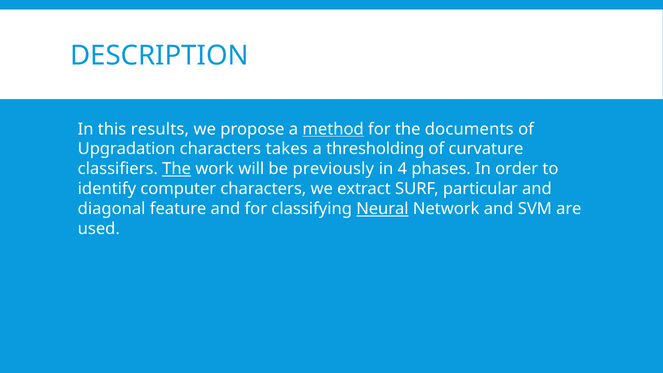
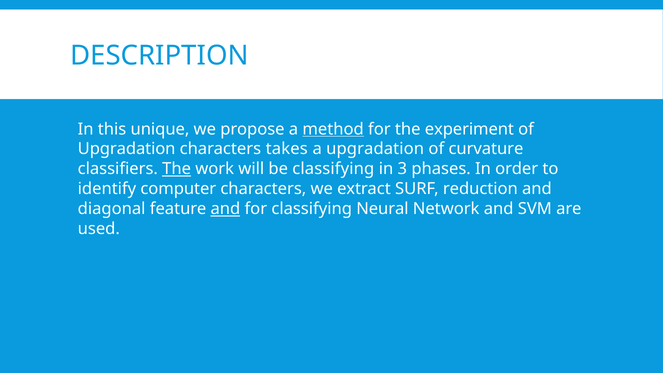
results: results -> unique (160, 129)
documents: documents -> experiment (469, 129)
a thresholding: thresholding -> upgradation (375, 149)
be previously: previously -> classifying (333, 169)
4: 4 -> 3 (402, 169)
particular: particular -> reduction (480, 189)
and underline: none -> present (225, 209)
Neural underline: present -> none (382, 209)
